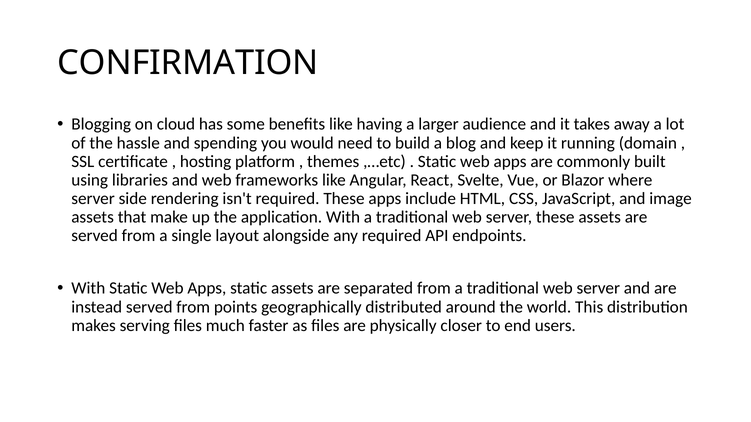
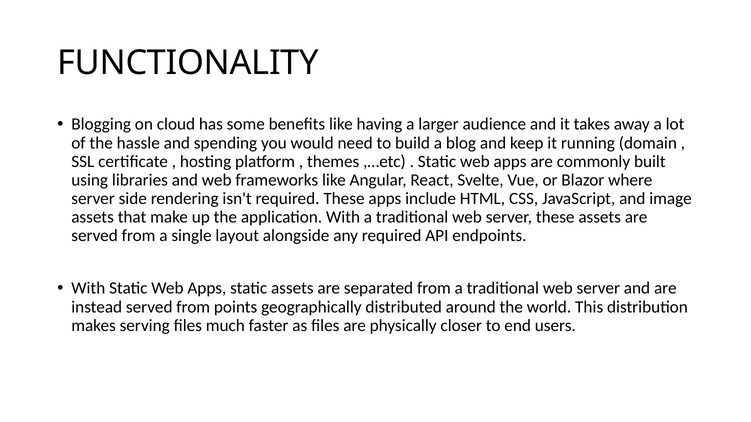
CONFIRMATION: CONFIRMATION -> FUNCTIONALITY (188, 63)
